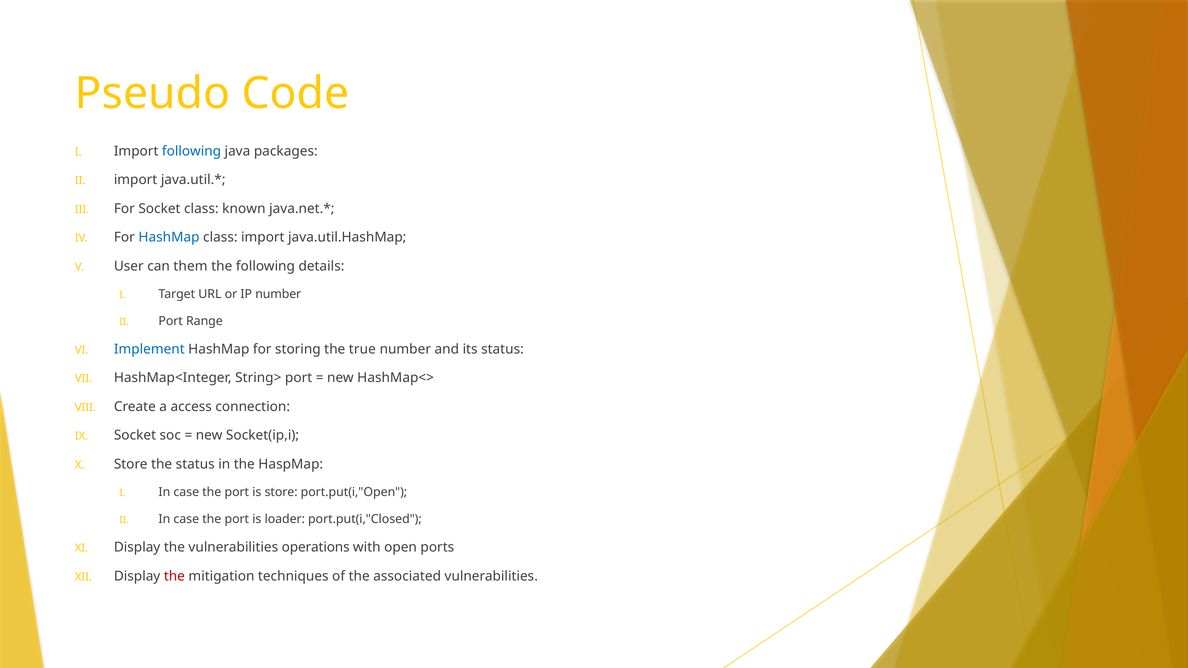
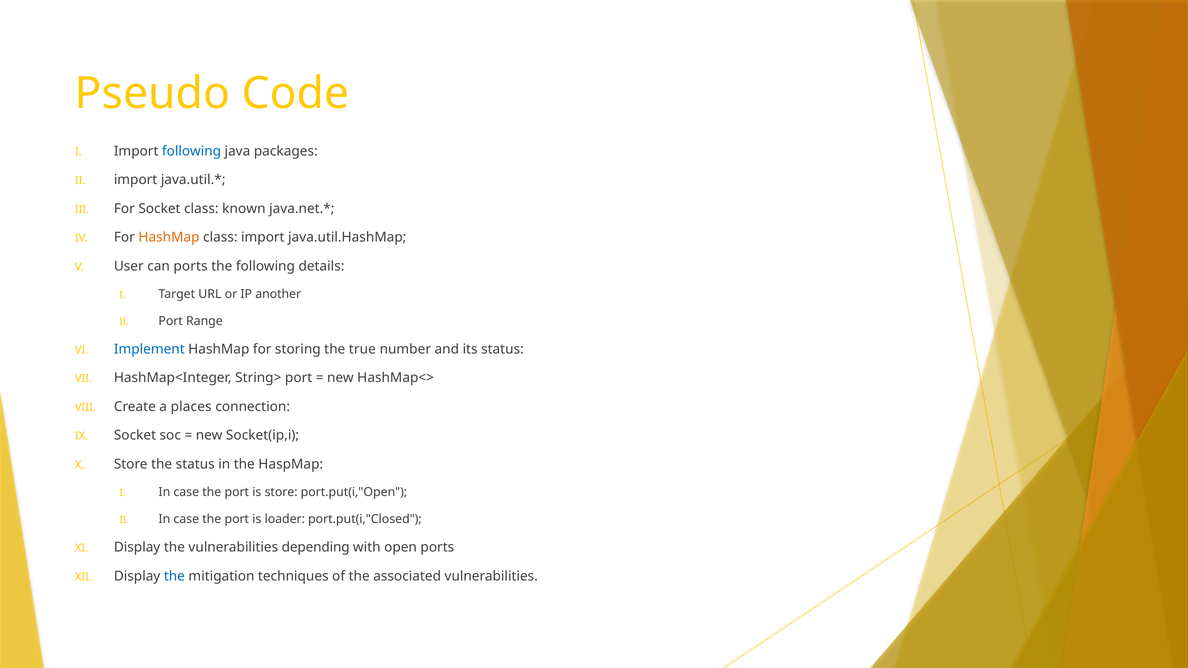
HashMap colour: blue -> orange (169, 237)
can them: them -> ports (191, 266)
IP number: number -> another (278, 294)
access: access -> places (191, 407)
operations: operations -> depending (316, 548)
the colour: red -> blue (174, 576)
